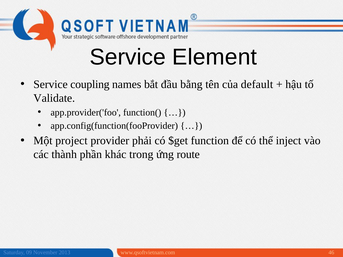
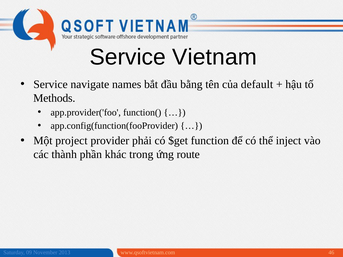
Element: Element -> Vietnam (215, 57)
coupling: coupling -> navigate (90, 84)
Validate: Validate -> Methods (54, 98)
